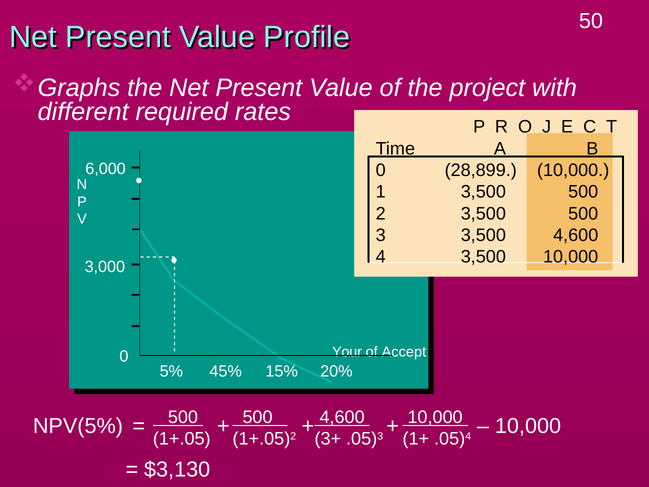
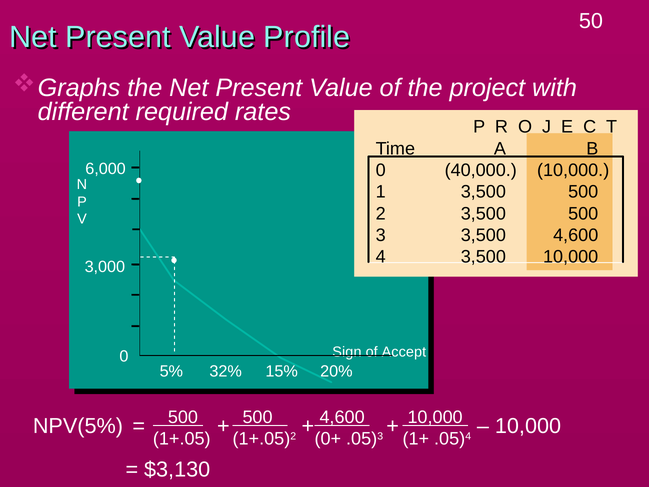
28,899: 28,899 -> 40,000 (481, 170)
Your: Your -> Sign (347, 352)
45%: 45% -> 32% (226, 371)
3+: 3+ -> 0+ (328, 439)
